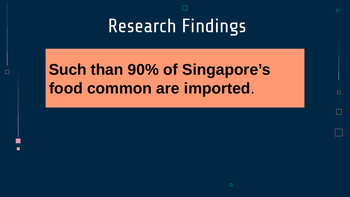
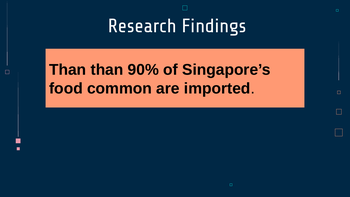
Such: Such -> Than (68, 70)
